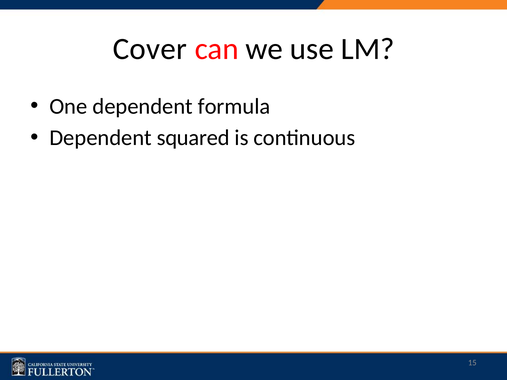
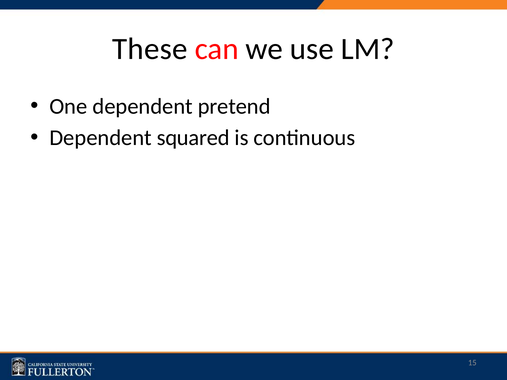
Cover: Cover -> These (150, 49)
formula: formula -> pretend (234, 106)
